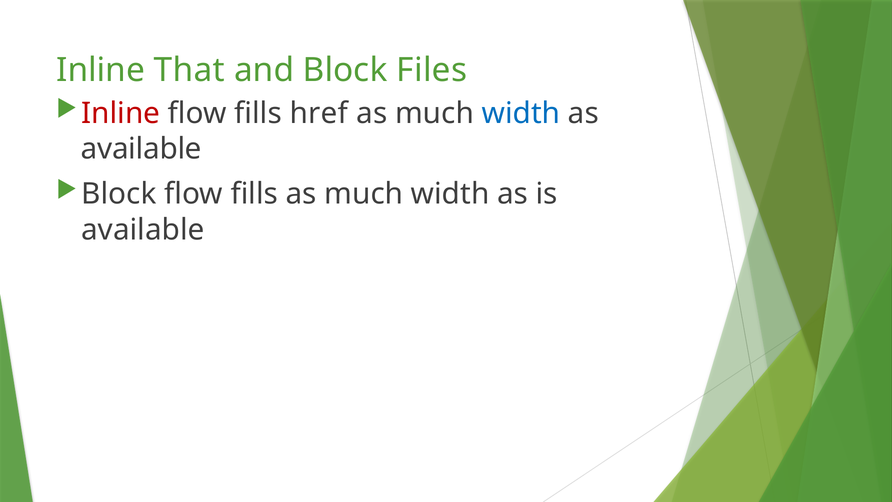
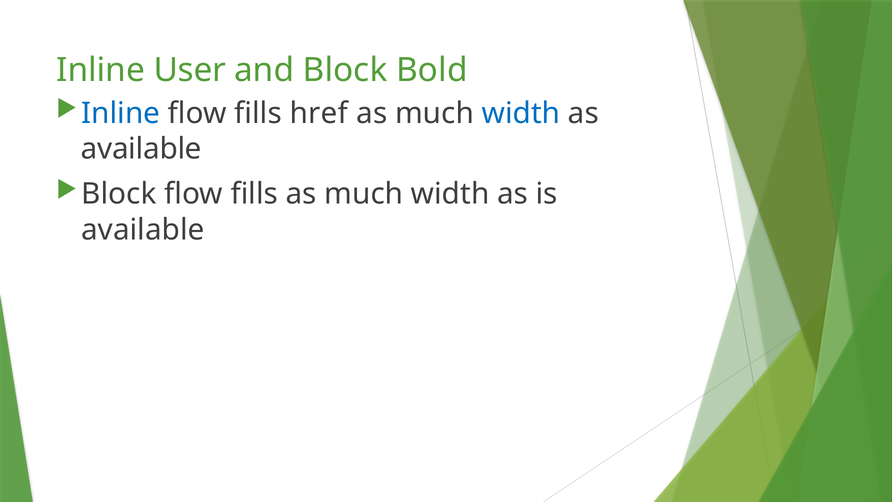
That: That -> User (190, 70)
Files: Files -> Bold (432, 70)
Inline colour: red -> blue (121, 113)
